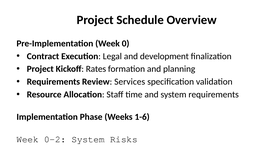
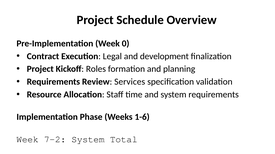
Rates: Rates -> Roles (96, 69)
0-2: 0-2 -> 7-2 (55, 140)
Risks: Risks -> Total (124, 140)
